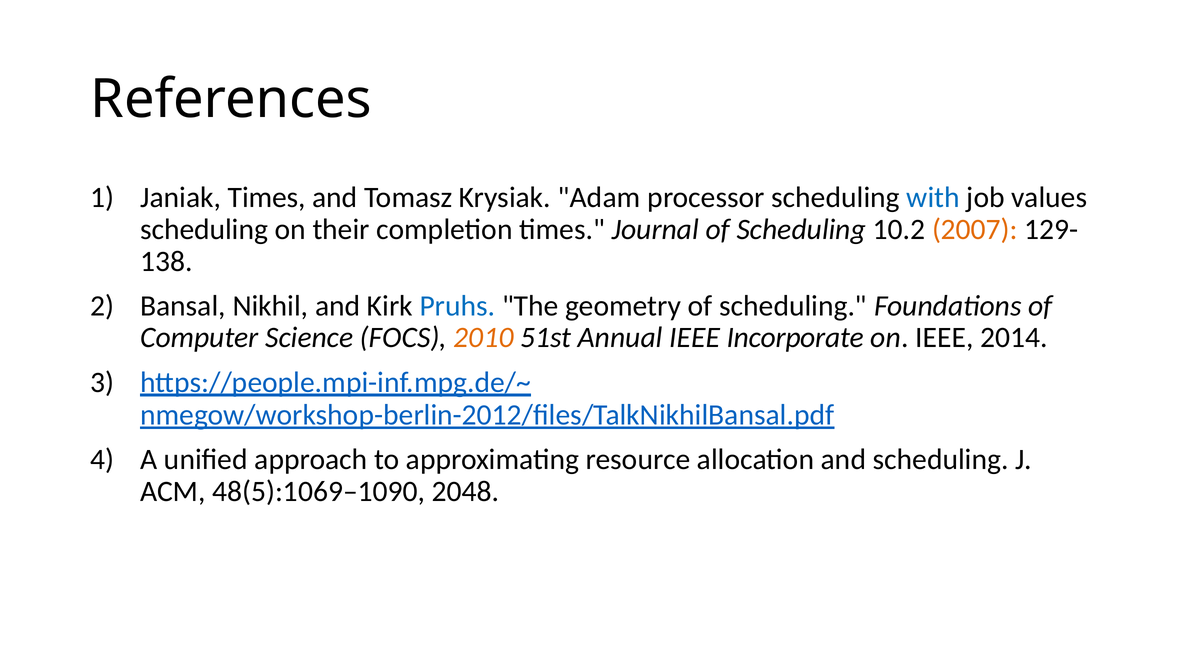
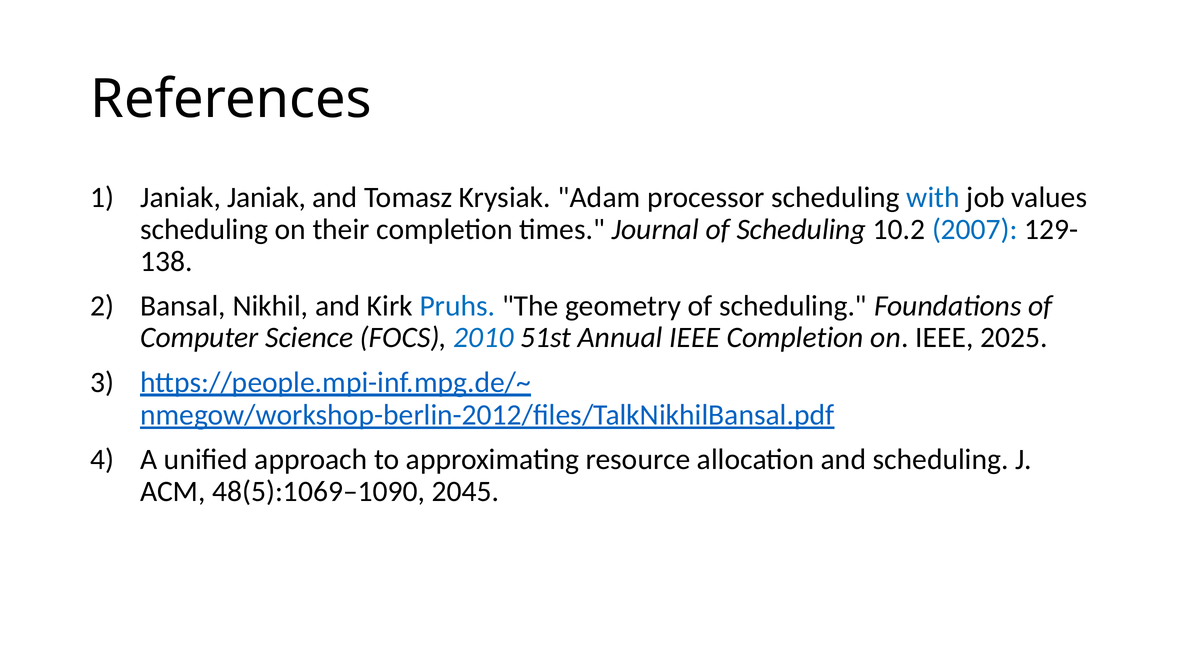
Janiak Times: Times -> Janiak (267, 198)
2007 colour: orange -> blue (975, 229)
2010 colour: orange -> blue (483, 338)
IEEE Incorporate: Incorporate -> Completion (795, 338)
2014: 2014 -> 2025 (1014, 338)
2048: 2048 -> 2045 (466, 491)
